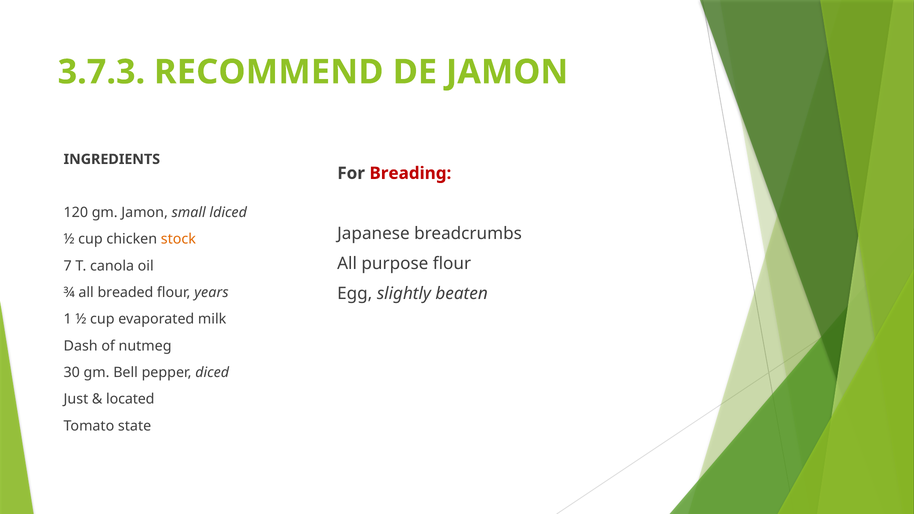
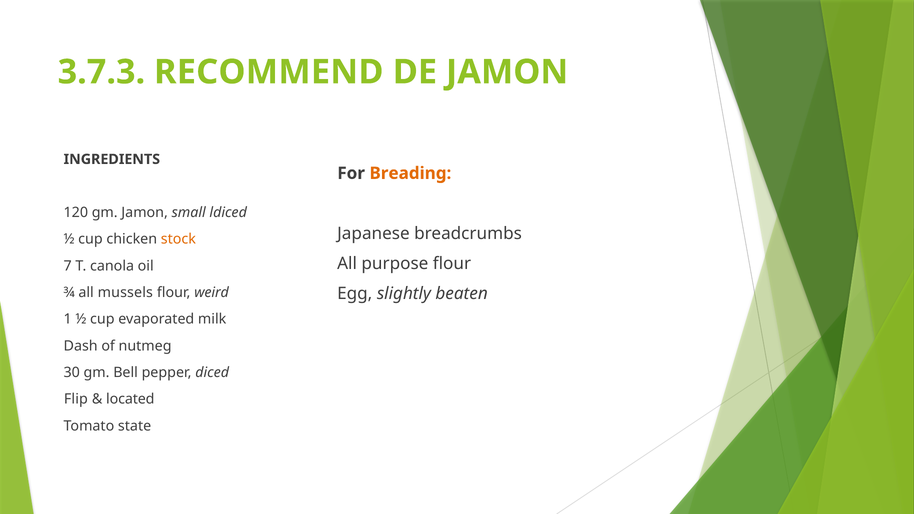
Breading colour: red -> orange (410, 173)
breaded: breaded -> mussels (125, 293)
years: years -> weird (212, 293)
Just: Just -> Flip (76, 399)
